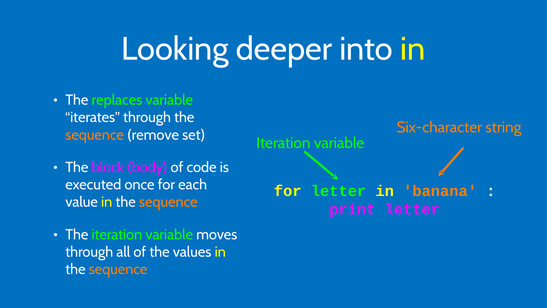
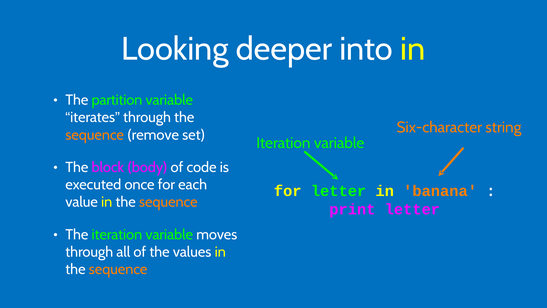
replaces: replaces -> partition (117, 100)
